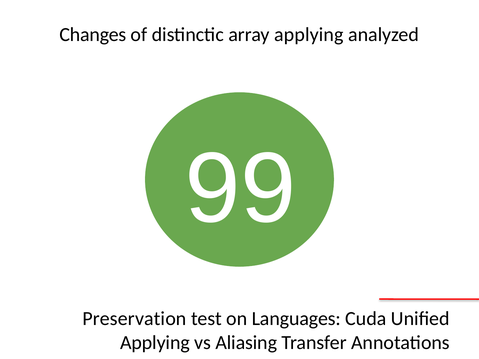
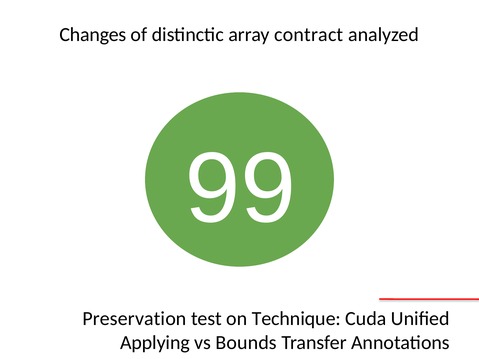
array applying: applying -> contract (309, 35)
Languages: Languages -> Technique (296, 319)
Aliasing: Aliasing -> Bounds (246, 343)
